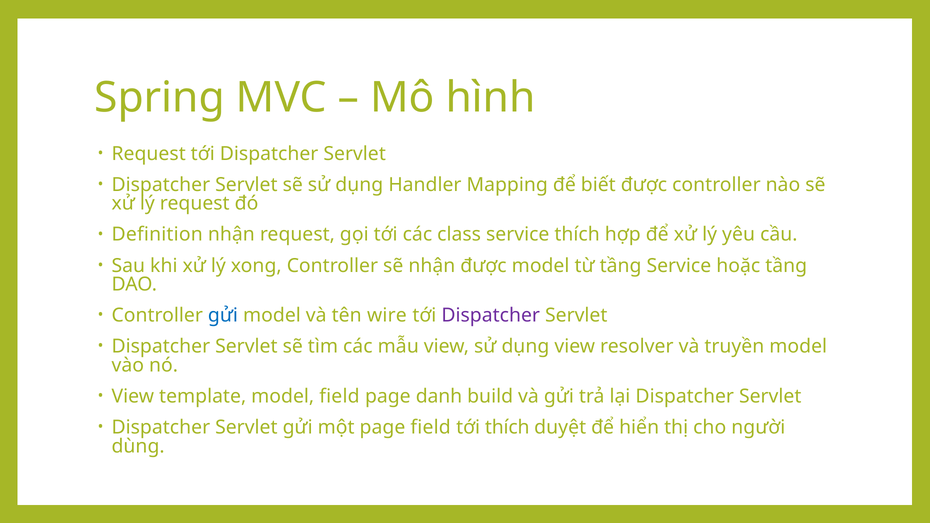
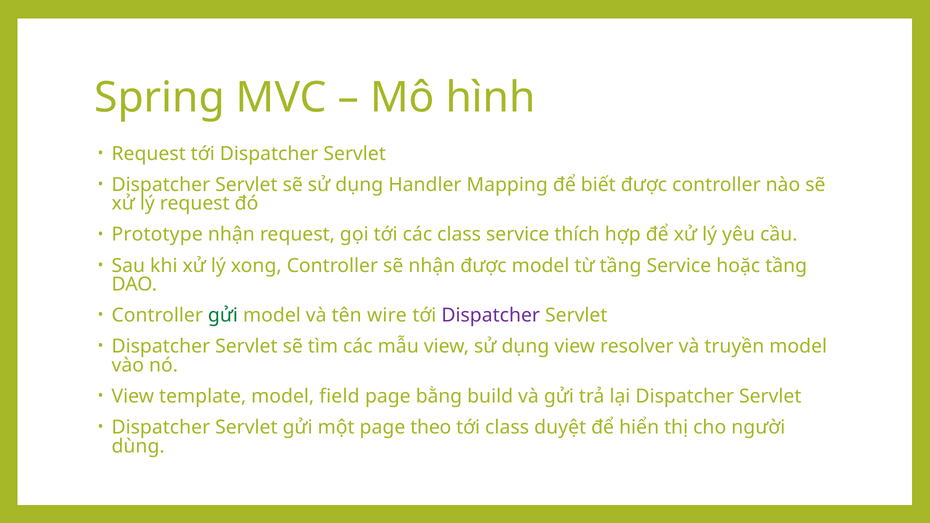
Definition: Definition -> Prototype (157, 235)
gửi colour: blue -> green (223, 316)
danh: danh -> bằng (439, 396)
page field: field -> theo (431, 427)
tới thích: thích -> class (507, 427)
